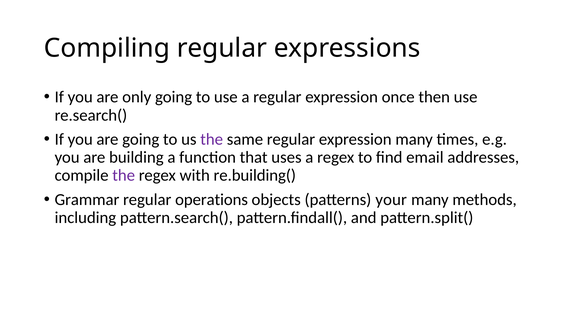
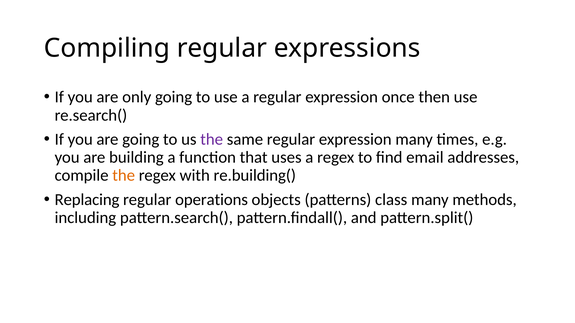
the colour: purple -> orange (124, 176)
Grammar: Grammar -> Replacing (87, 200)
your: your -> class (391, 200)
